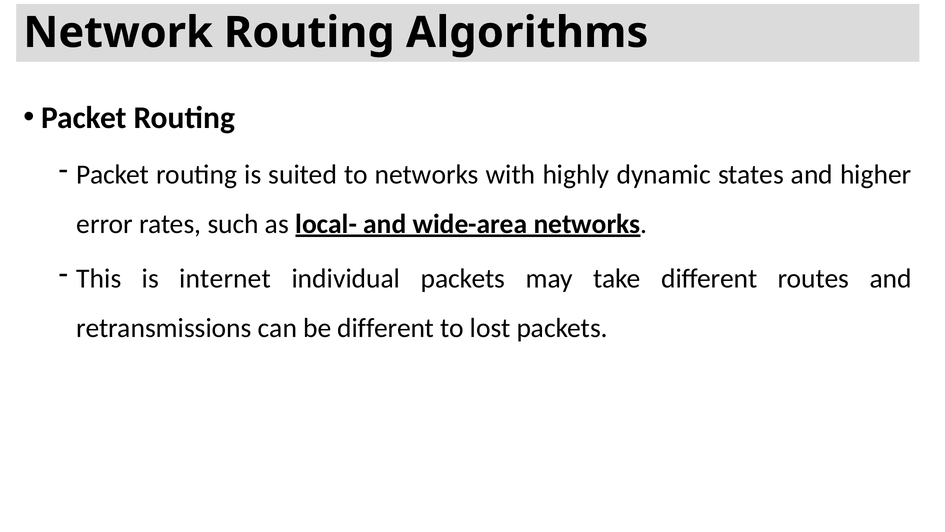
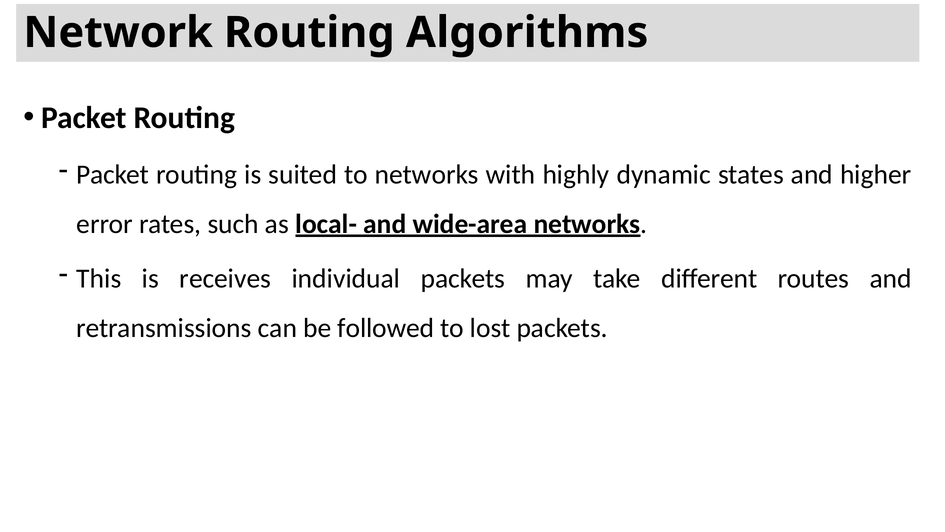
internet: internet -> receives (225, 278)
be different: different -> followed (386, 328)
